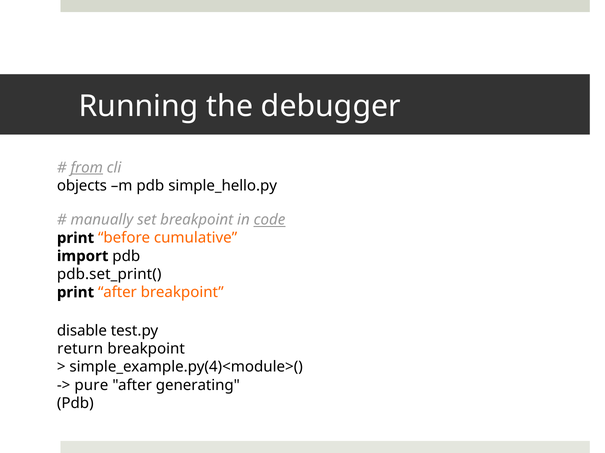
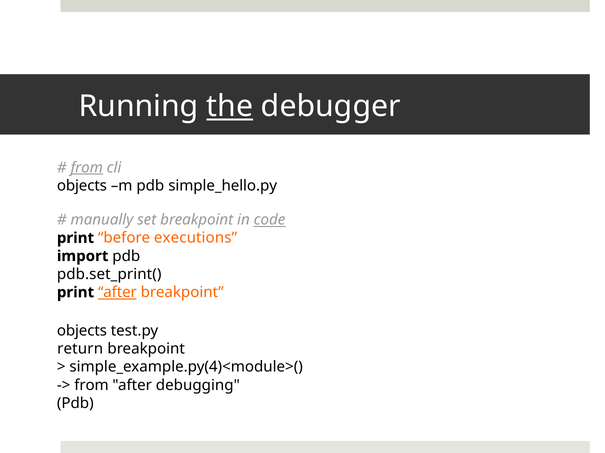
the underline: none -> present (230, 107)
cumulative: cumulative -> executions (196, 238)
after underline: none -> present (117, 293)
disable: disable -> objects (82, 331)
pure: pure -> from (91, 386)
generating: generating -> debugging (198, 386)
